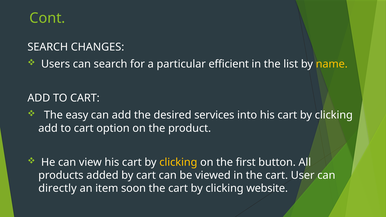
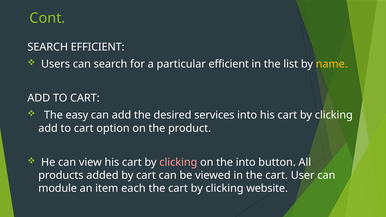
SEARCH CHANGES: CHANGES -> EFFICIENT (98, 47)
clicking colour: yellow -> pink (178, 162)
the first: first -> into (246, 162)
directly: directly -> module (58, 188)
soon: soon -> each (133, 188)
